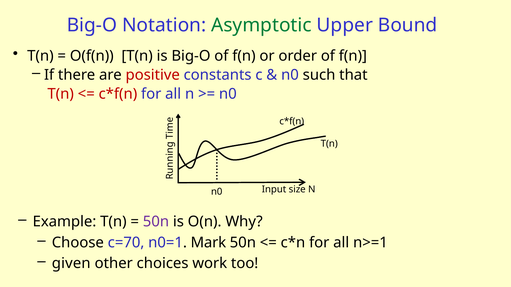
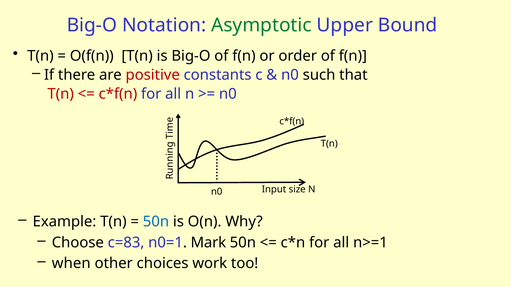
50n colour: purple -> blue (156, 222)
c=70: c=70 -> c=83 (126, 243)
given: given -> when (71, 264)
